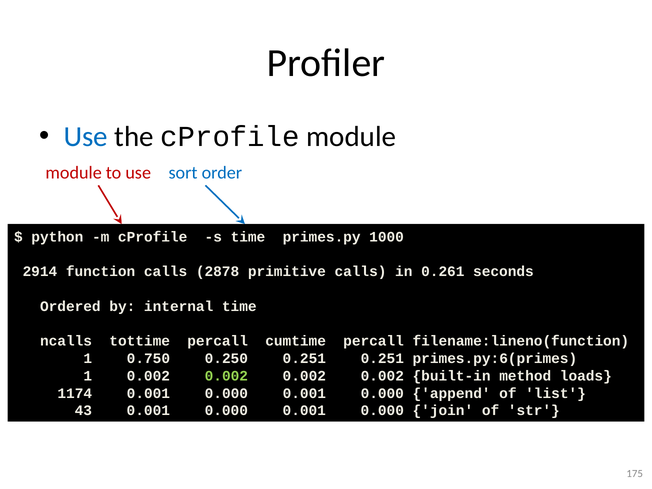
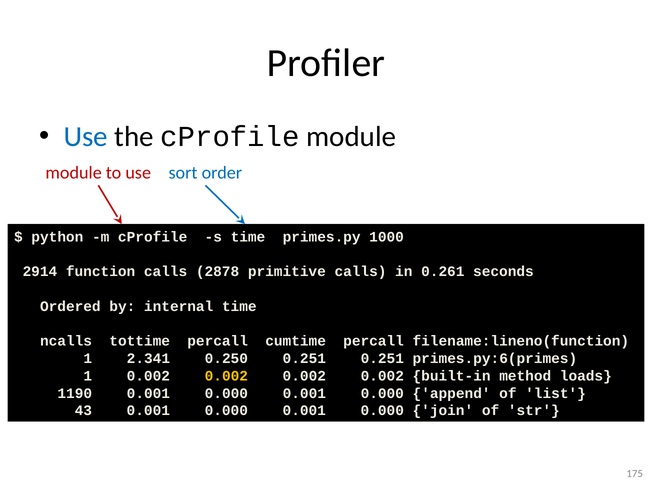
0.750: 0.750 -> 2.341 (148, 359)
0.002 colour: light green -> yellow (226, 376)
1174: 1174 -> 1190 (75, 393)
